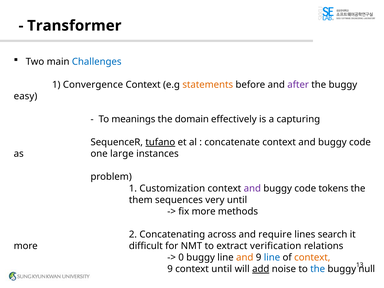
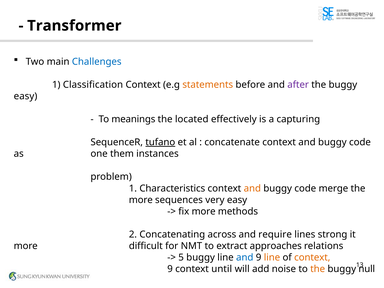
Convergence: Convergence -> Classification (93, 85)
domain: domain -> located (192, 119)
large: large -> them (122, 154)
Customization: Customization -> Characteristics (172, 188)
and colour: purple -> orange (252, 188)
tokens: tokens -> merge (333, 188)
them: them -> more (141, 200)
very until: until -> easy (237, 200)
search: search -> strong (333, 234)
verification: verification -> approaches (276, 246)
0: 0 -> 5 (181, 257)
and colour: orange -> blue (245, 257)
line colour: blue -> orange (272, 257)
add underline: present -> none (261, 269)
the colour: blue -> orange (318, 269)
